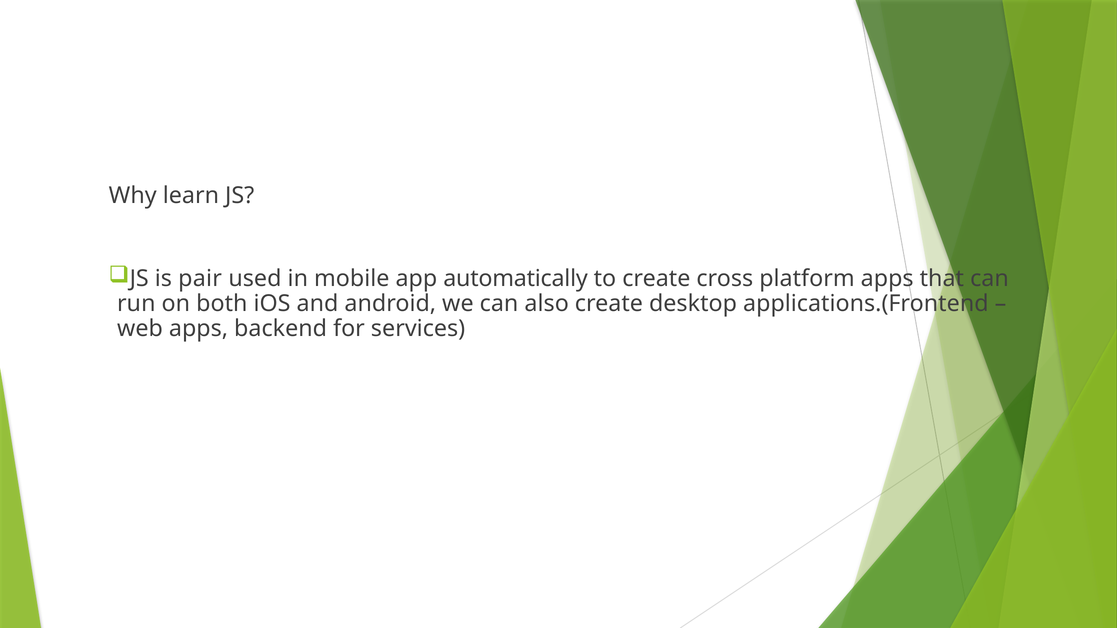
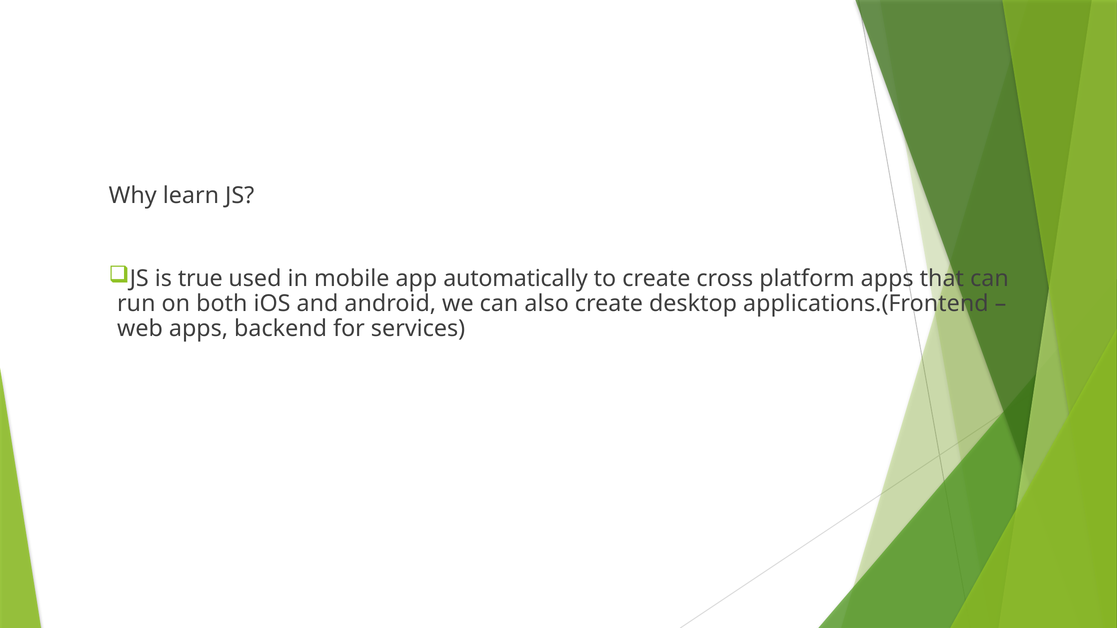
pair: pair -> true (200, 278)
